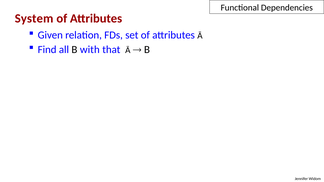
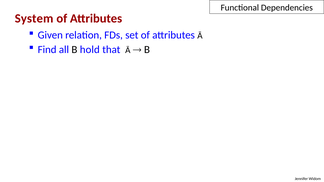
with: with -> hold (90, 50)
